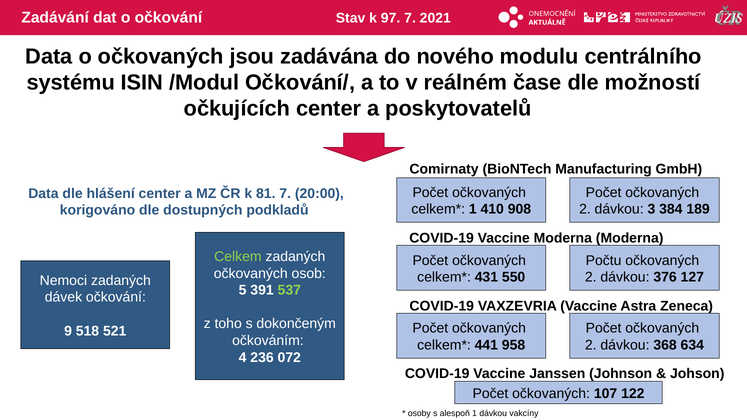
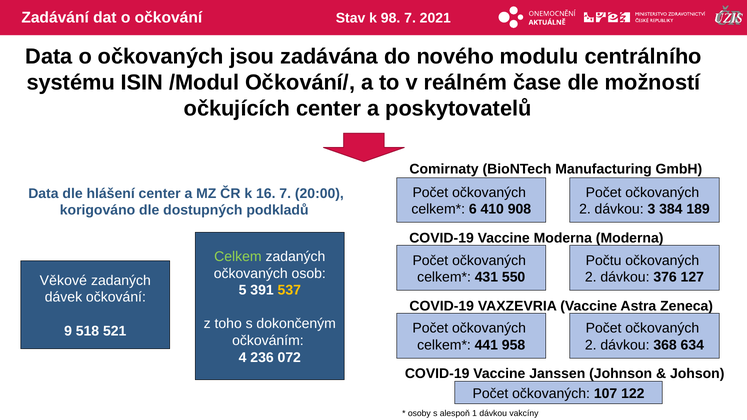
97: 97 -> 98 (391, 18)
81: 81 -> 16 (266, 194)
1: 1 -> 6 (473, 209)
Nemoci: Nemoci -> Věkové (63, 281)
537 colour: light green -> yellow (289, 290)
